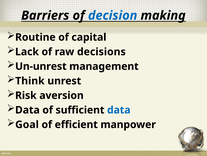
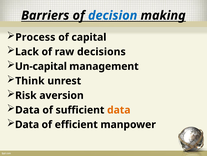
Routine: Routine -> Process (35, 37)
Un-unrest: Un-unrest -> Un-capital (41, 66)
data colour: blue -> orange (119, 110)
Goal: Goal -> Data (27, 124)
